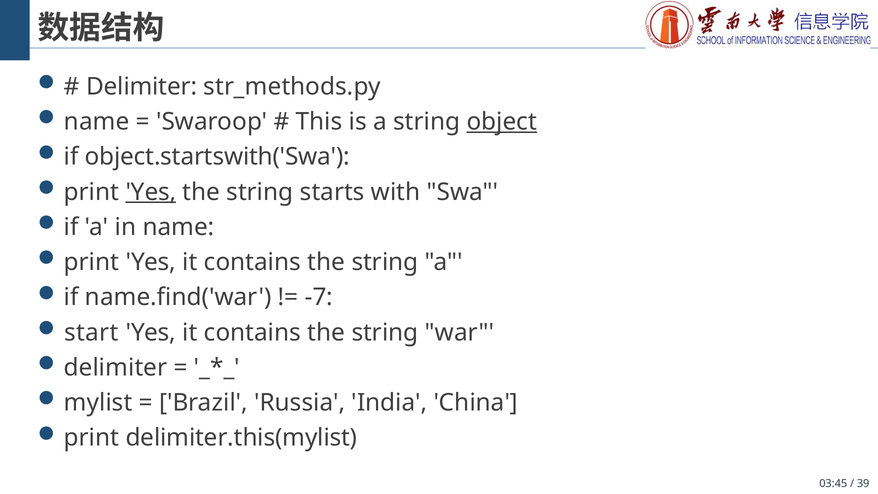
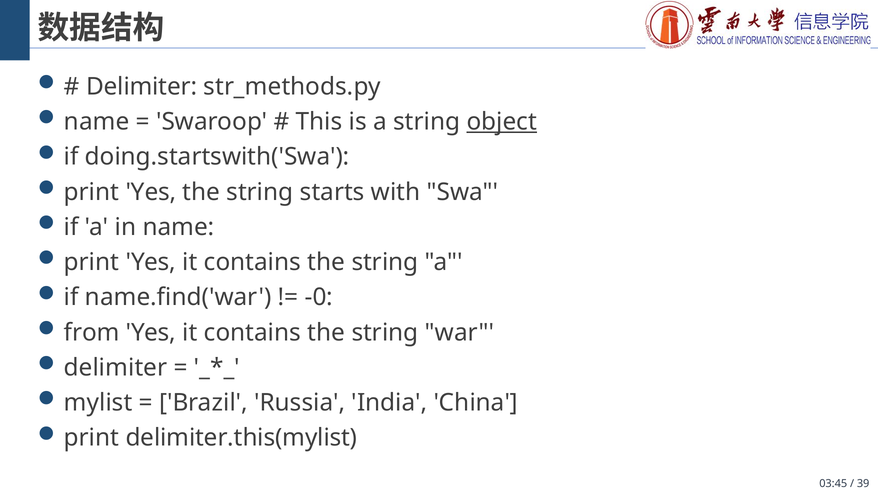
object.startswith('Swa: object.startswith('Swa -> doing.startswith('Swa (217, 157)
Yes underline: present -> none (151, 192)
-7: -7 -> -0 (319, 297)
start: start -> from (92, 332)
